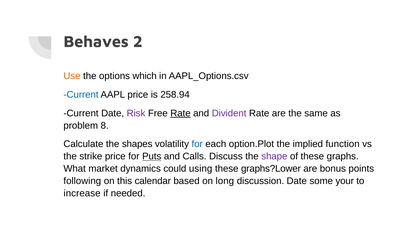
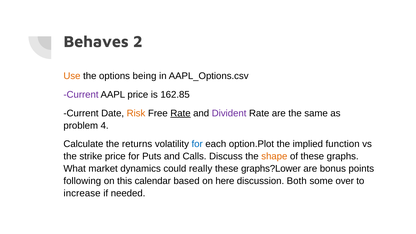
which: which -> being (145, 76)
Current colour: blue -> purple (81, 95)
258.94: 258.94 -> 162.85 (175, 95)
Risk colour: purple -> orange (136, 113)
8: 8 -> 4 (105, 126)
shapes: shapes -> returns (137, 144)
Puts underline: present -> none (152, 156)
shape colour: purple -> orange (274, 156)
using: using -> really (201, 169)
long: long -> here (225, 181)
discussion Date: Date -> Both (297, 181)
your: your -> over (345, 181)
